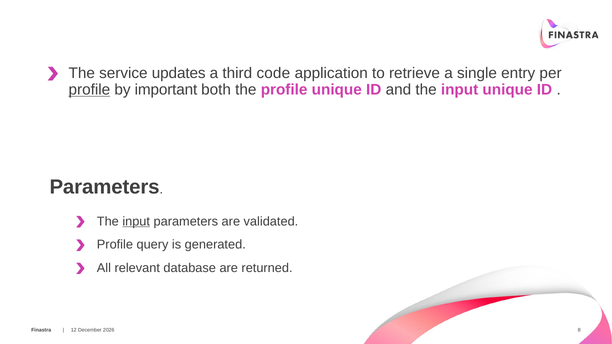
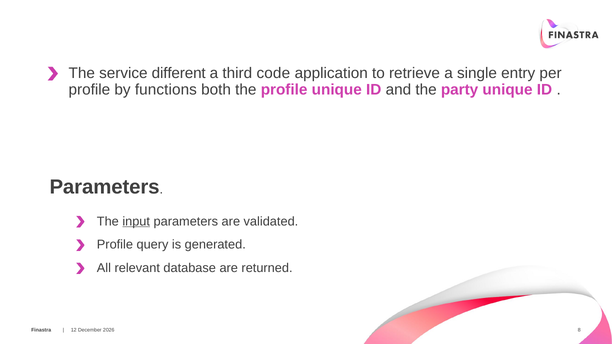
updates: updates -> different (179, 73)
profile underline: present -> none (89, 90)
important: important -> functions (166, 90)
and the input: input -> party (460, 90)
